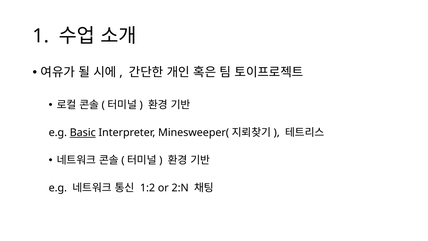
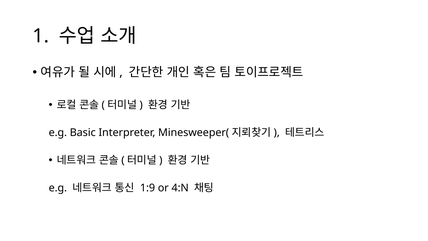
Basic underline: present -> none (83, 133)
1:2: 1:2 -> 1:9 (148, 188)
2:N: 2:N -> 4:N (180, 188)
